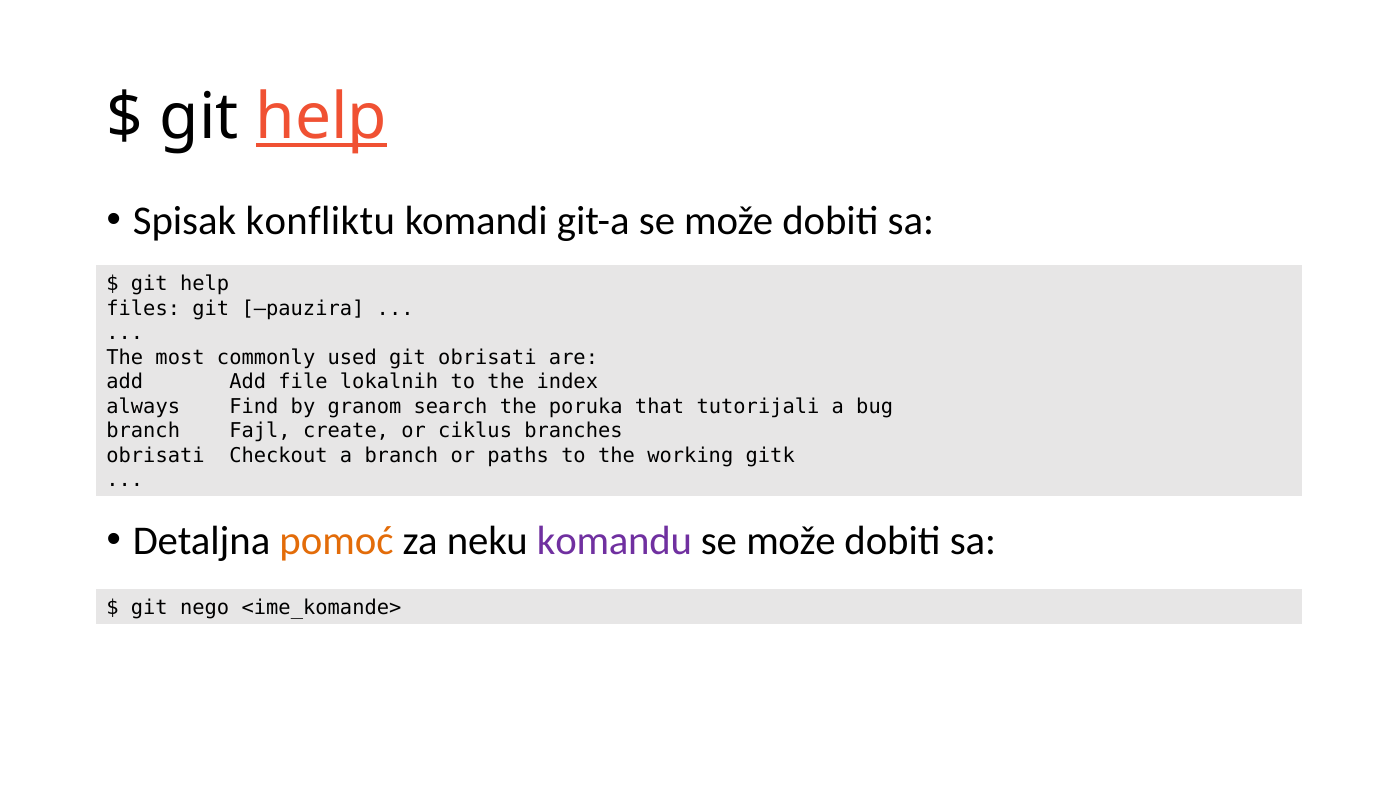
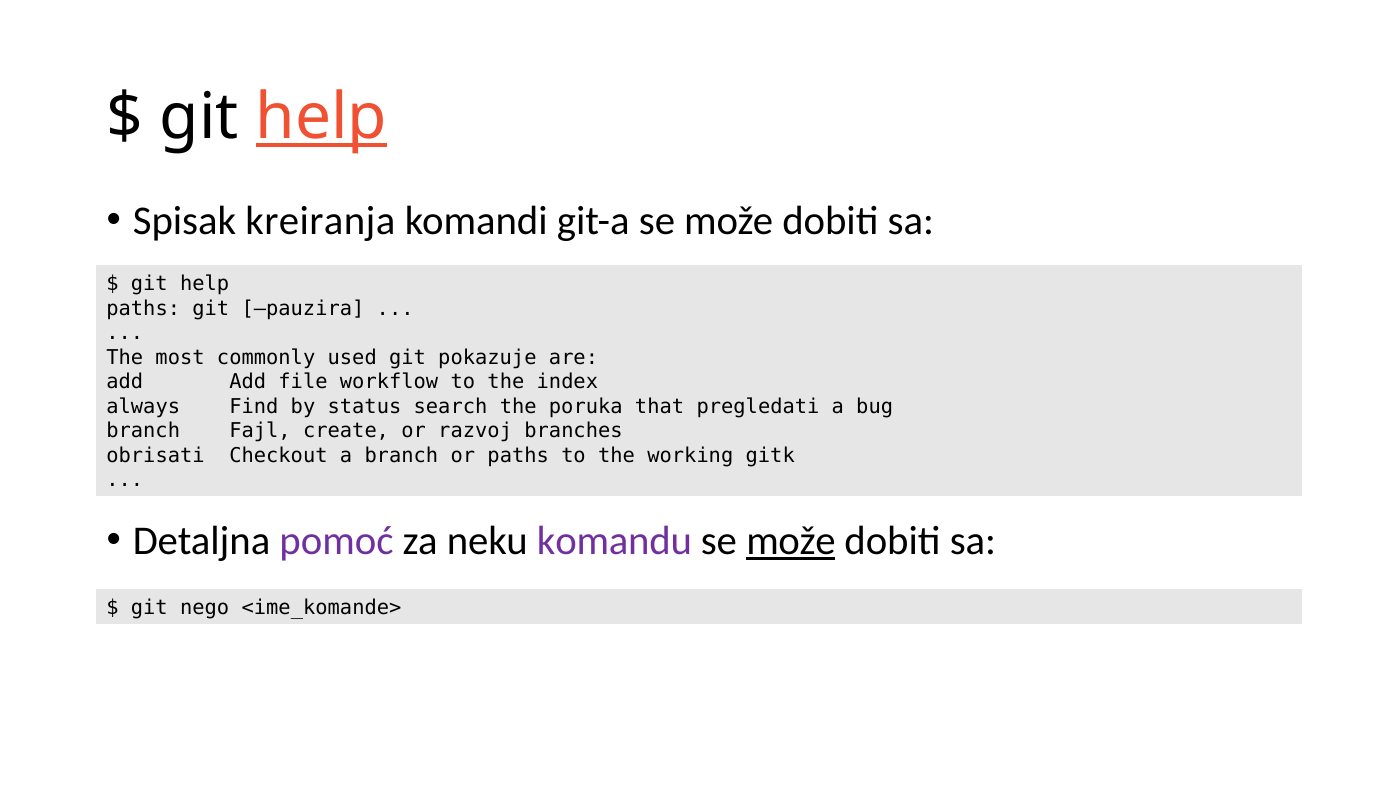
konfliktu: konfliktu -> kreiranja (320, 221)
files: files -> paths (143, 308)
git obrisati: obrisati -> pokazuje (487, 357)
lokalnih: lokalnih -> workflow (389, 382)
granom: granom -> status (364, 406)
tutorijali: tutorijali -> pregledati (758, 406)
ciklus: ciklus -> razvoj (475, 431)
pomoć colour: orange -> purple (337, 540)
može underline: none -> present (791, 540)
